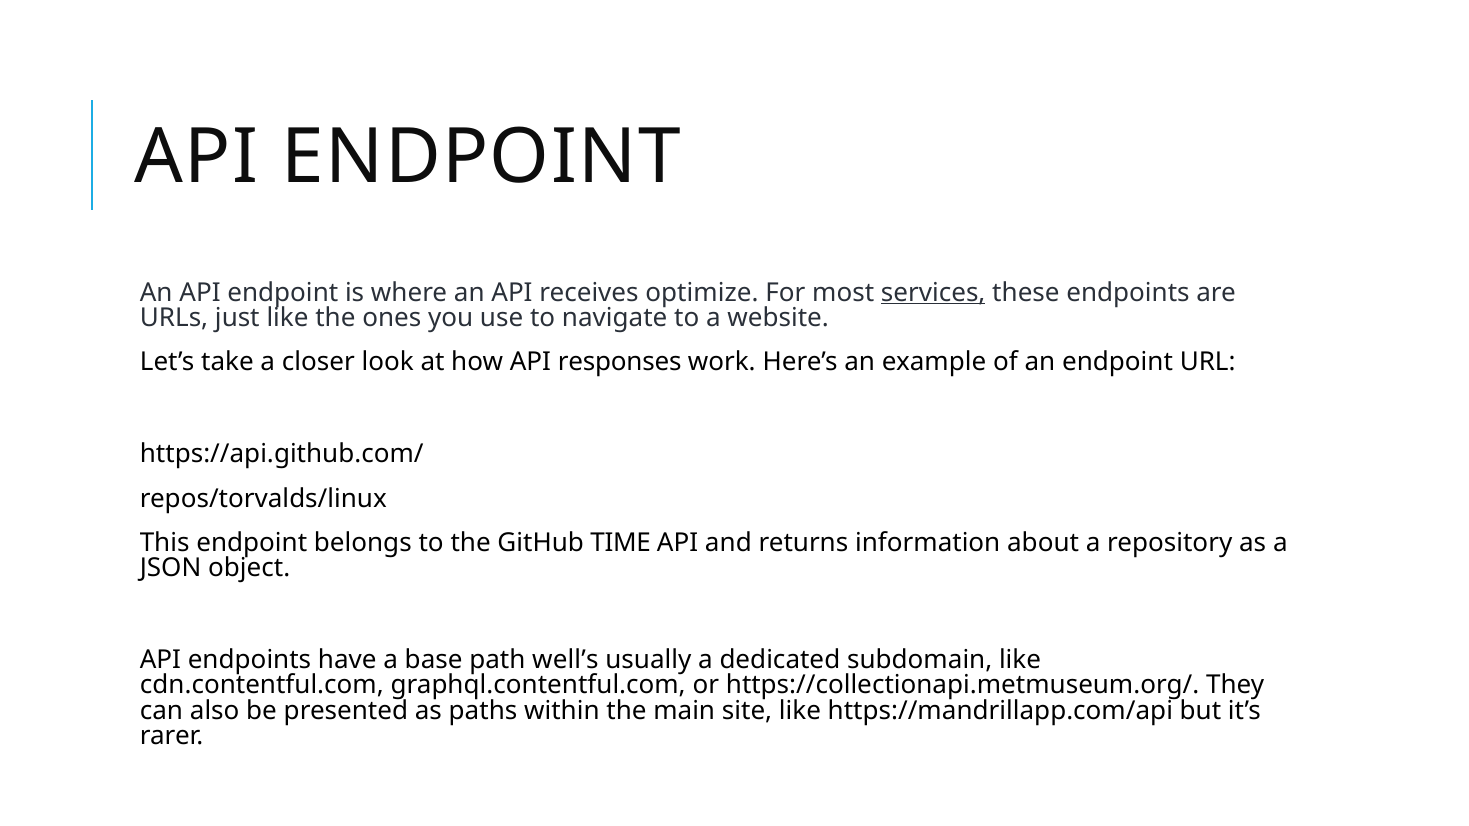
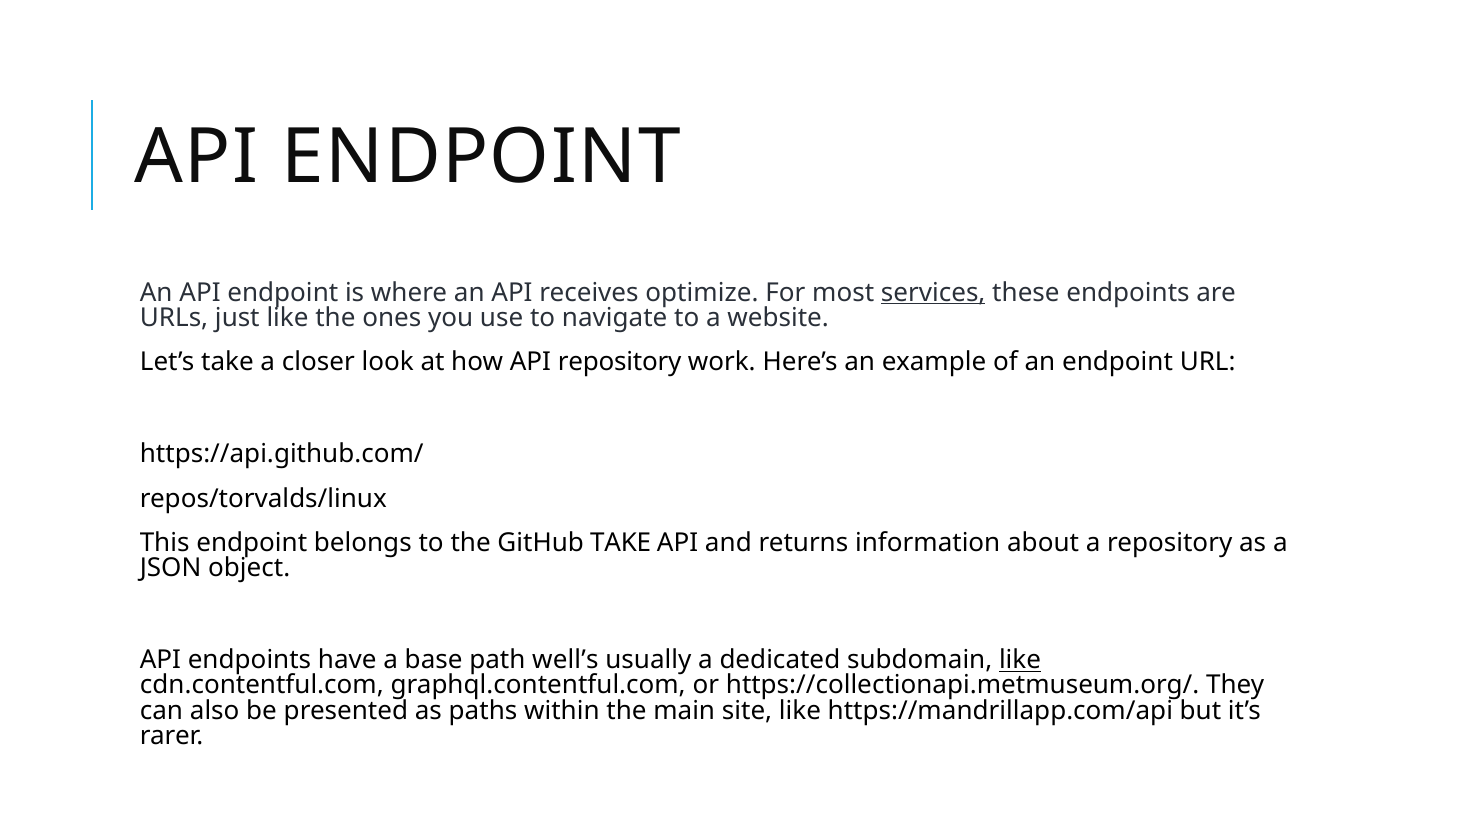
API responses: responses -> repository (620, 362)
GitHub TIME: TIME -> TAKE (621, 543)
like underline: none -> present (1020, 660)
